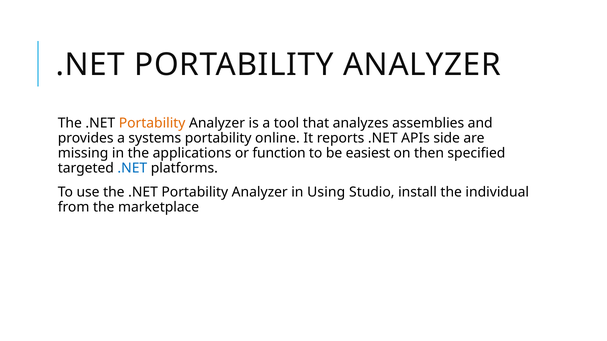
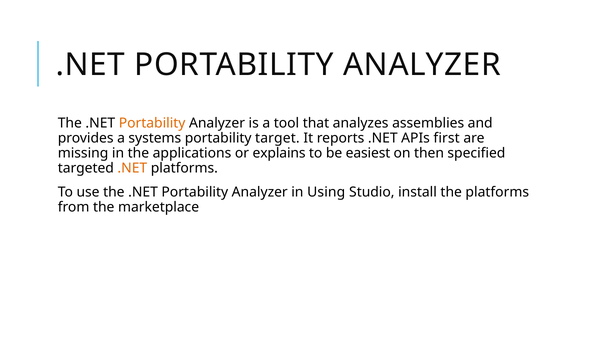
online: online -> target (277, 139)
side: side -> first (447, 139)
function: function -> explains (279, 154)
.NET colour: blue -> orange (132, 169)
the individual: individual -> platforms (497, 192)
